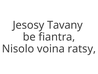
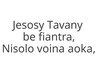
ratsy: ratsy -> aoka (82, 48)
